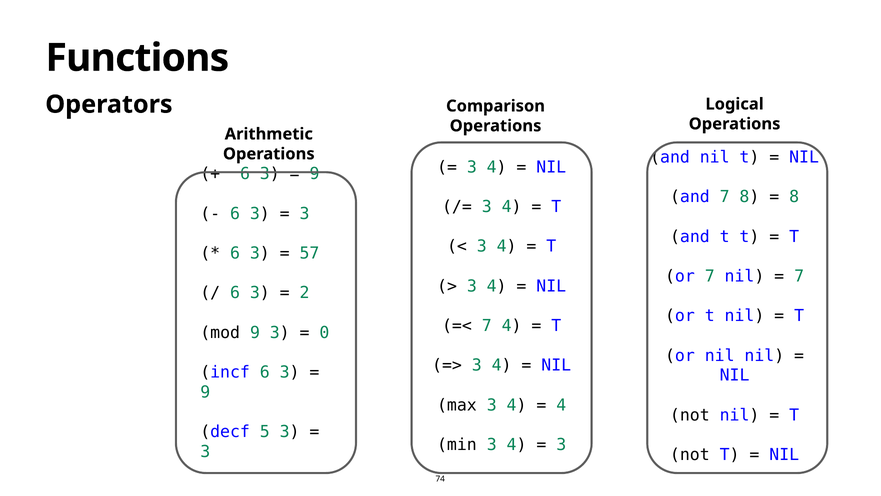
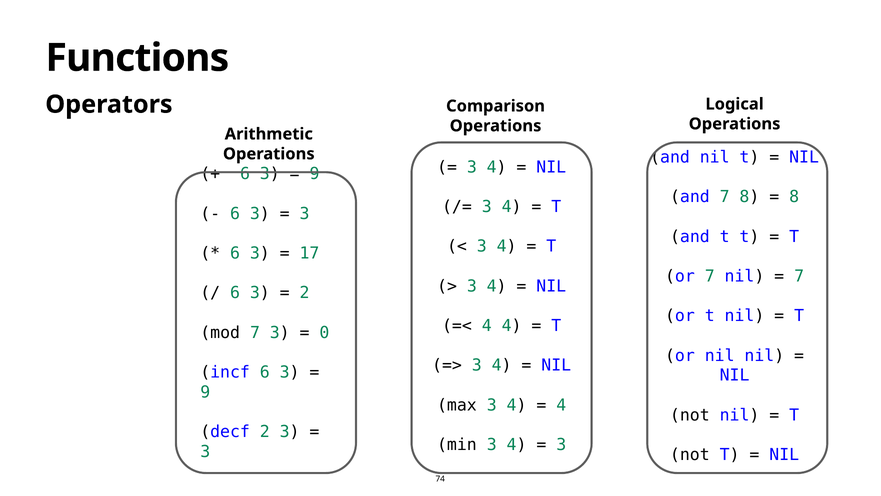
57: 57 -> 17 (309, 253)
7: 7 -> 4 (487, 326)
mod 9: 9 -> 7 (255, 332)
decf 5: 5 -> 2 (265, 431)
